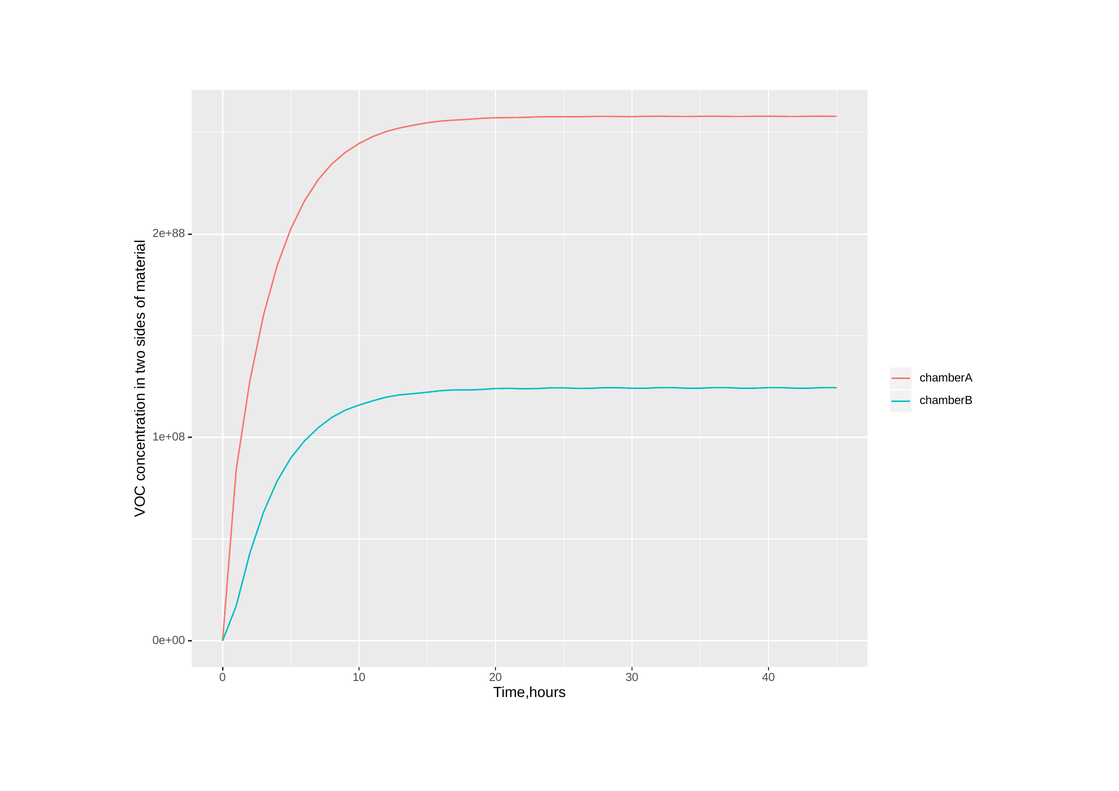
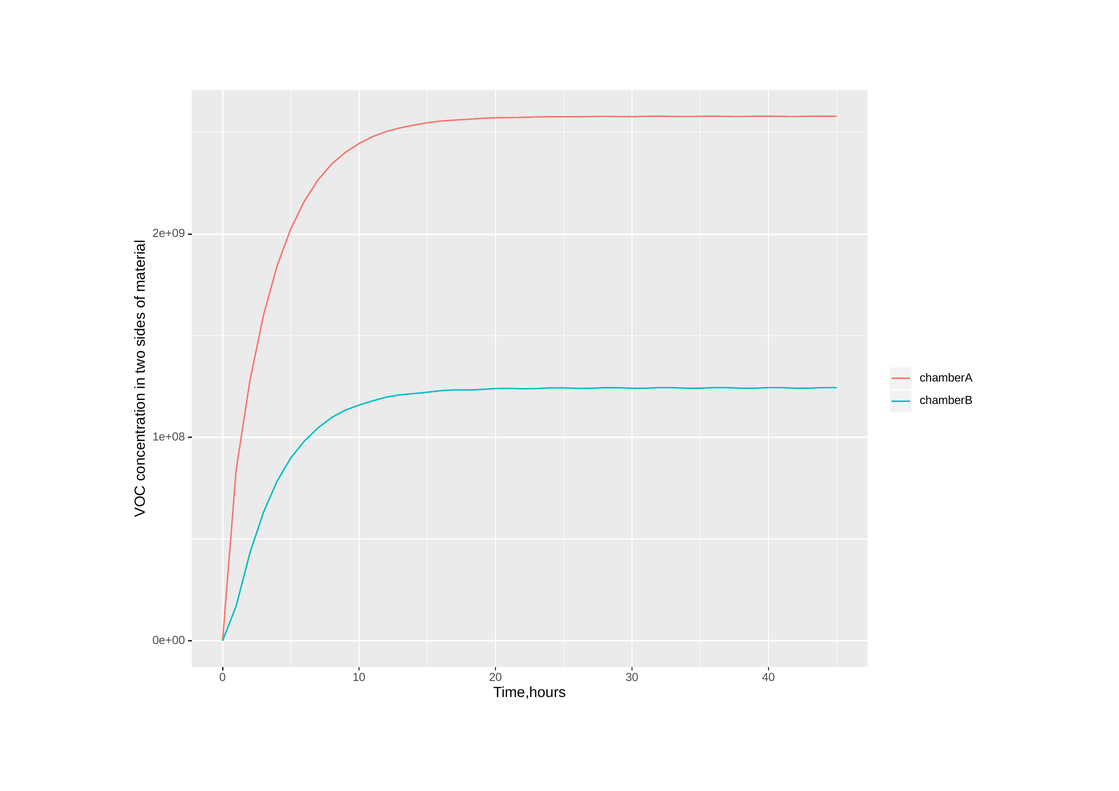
2e+88: 2e+88 -> 2e+09 (169, 234)
